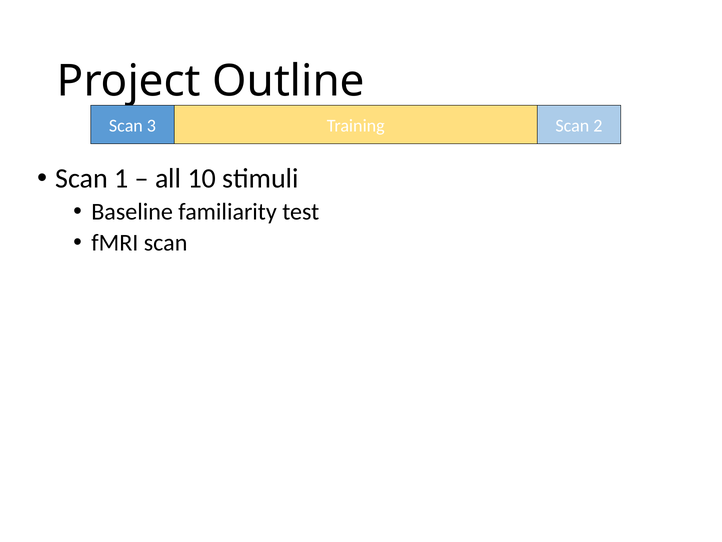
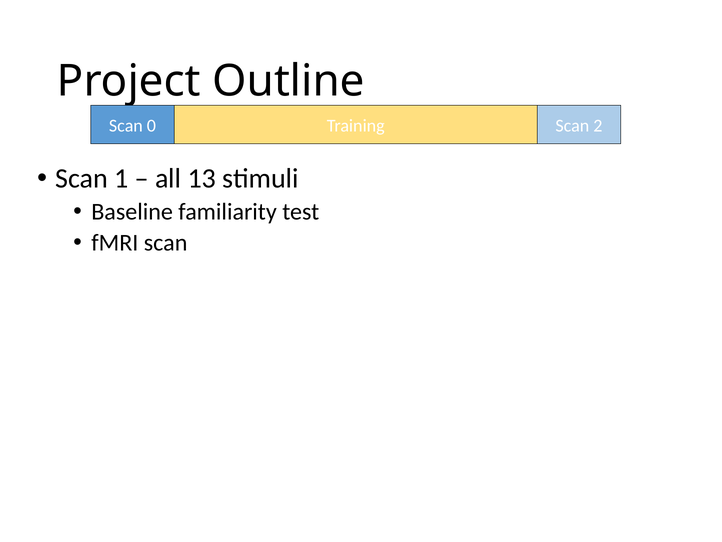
3: 3 -> 0 (151, 126)
10: 10 -> 13 (202, 178)
